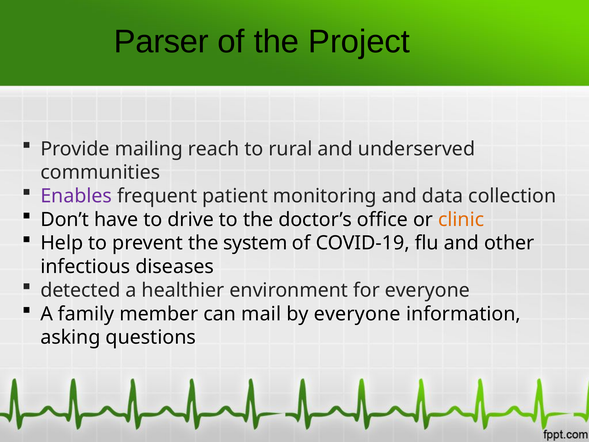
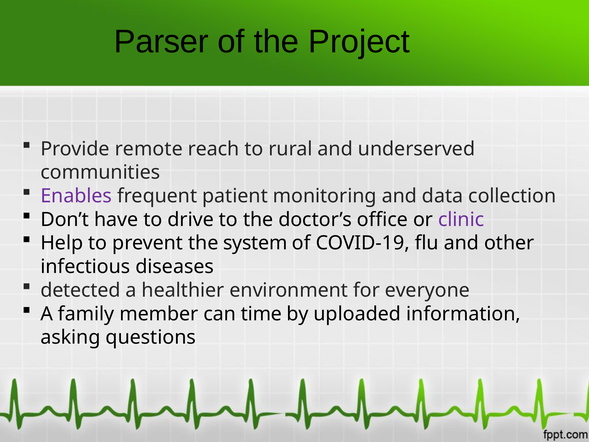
mailing: mailing -> remote (149, 149)
clinic colour: orange -> purple (461, 219)
mail: mail -> time (261, 314)
by everyone: everyone -> uploaded (357, 314)
